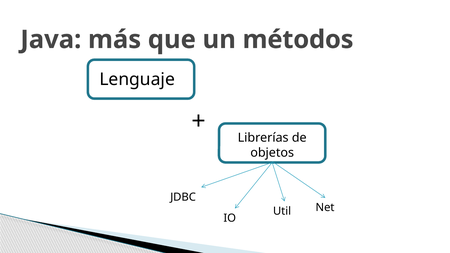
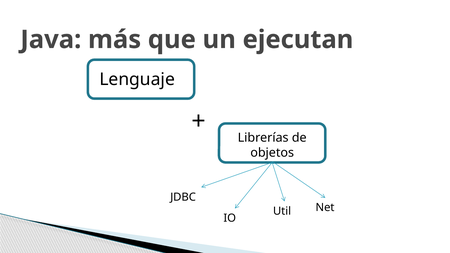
métodos: métodos -> ejecutan (298, 40)
